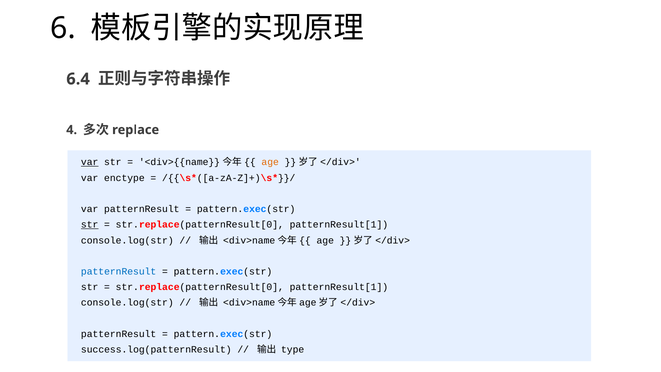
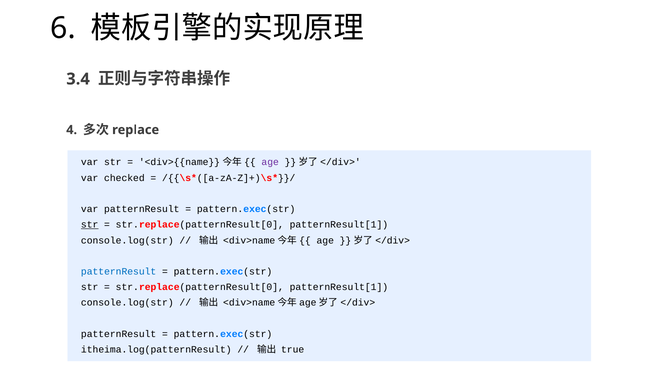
6.4: 6.4 -> 3.4 (78, 79)
var underline: present -> none (90, 162)
age colour: orange -> purple (270, 162)
enctype: enctype -> checked (124, 178)
success.log(patternResult: success.log(patternResult -> itheima.log(patternResult (156, 349)
type: type -> true (293, 349)
